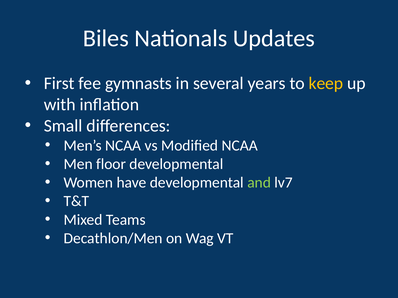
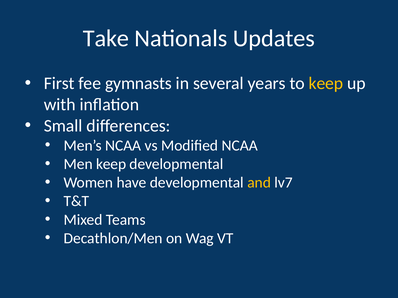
Biles: Biles -> Take (106, 39)
Men floor: floor -> keep (111, 164)
and colour: light green -> yellow (259, 183)
